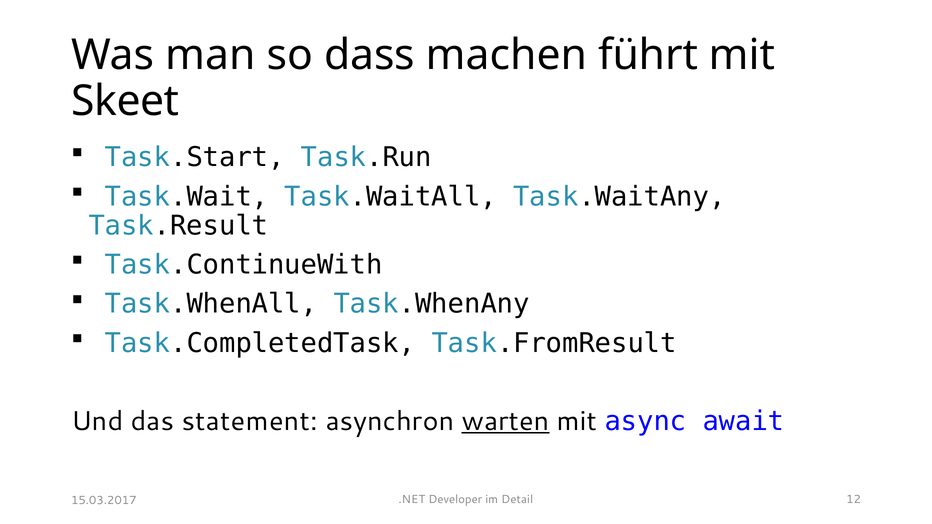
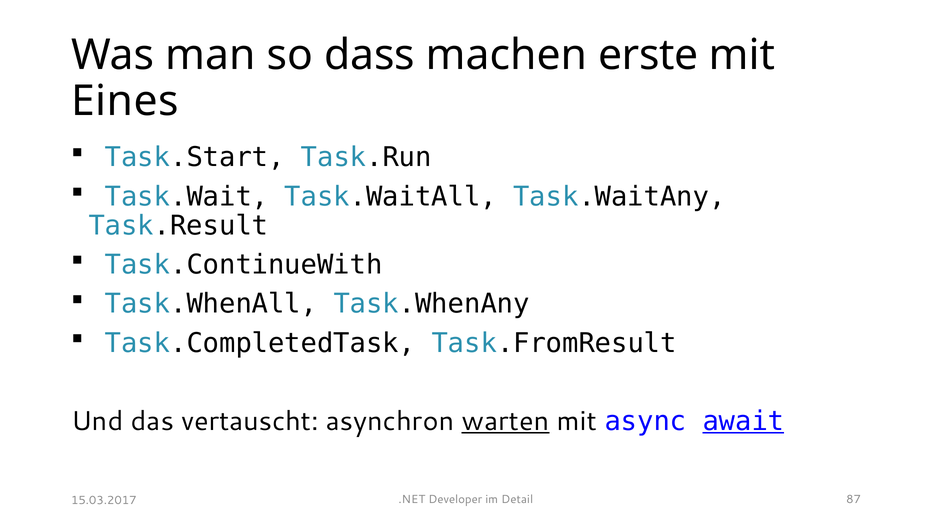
führt: führt -> erste (648, 55)
Skeet: Skeet -> Eines (125, 101)
statement: statement -> vertauscht (250, 421)
await underline: none -> present (743, 421)
12: 12 -> 87 (854, 499)
